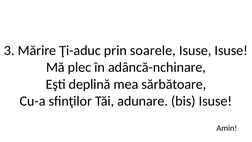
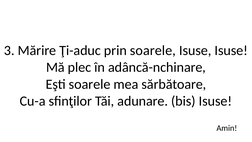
Eşti deplină: deplină -> soarele (90, 84)
